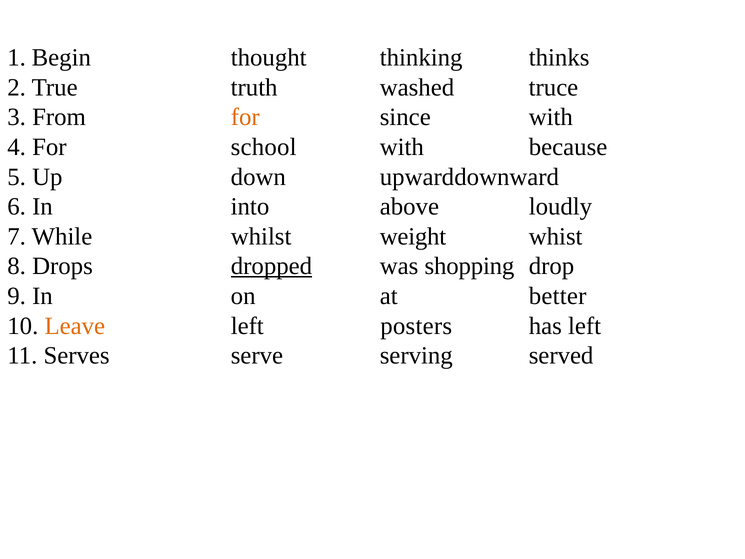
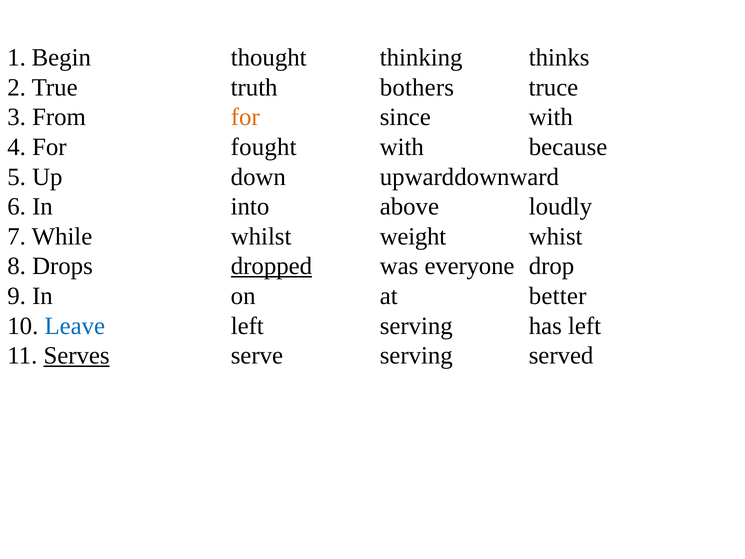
washed: washed -> bothers (417, 87)
school: school -> fought (264, 147)
shopping: shopping -> everyone (469, 266)
Leave colour: orange -> blue (75, 326)
left posters: posters -> serving (416, 326)
Serves underline: none -> present (77, 356)
